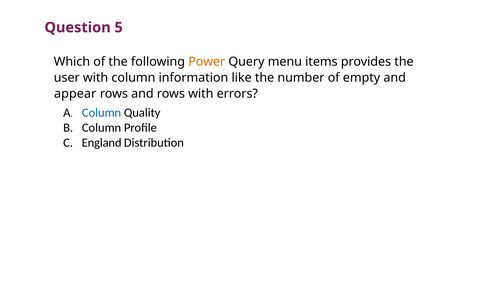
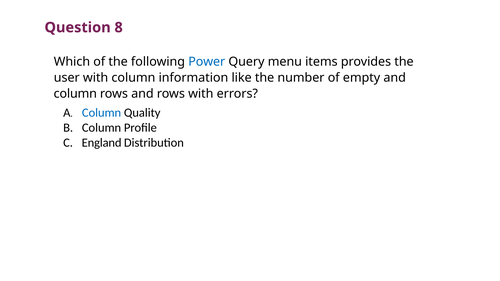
5: 5 -> 8 (119, 28)
Power colour: orange -> blue (207, 62)
appear: appear -> column (75, 94)
